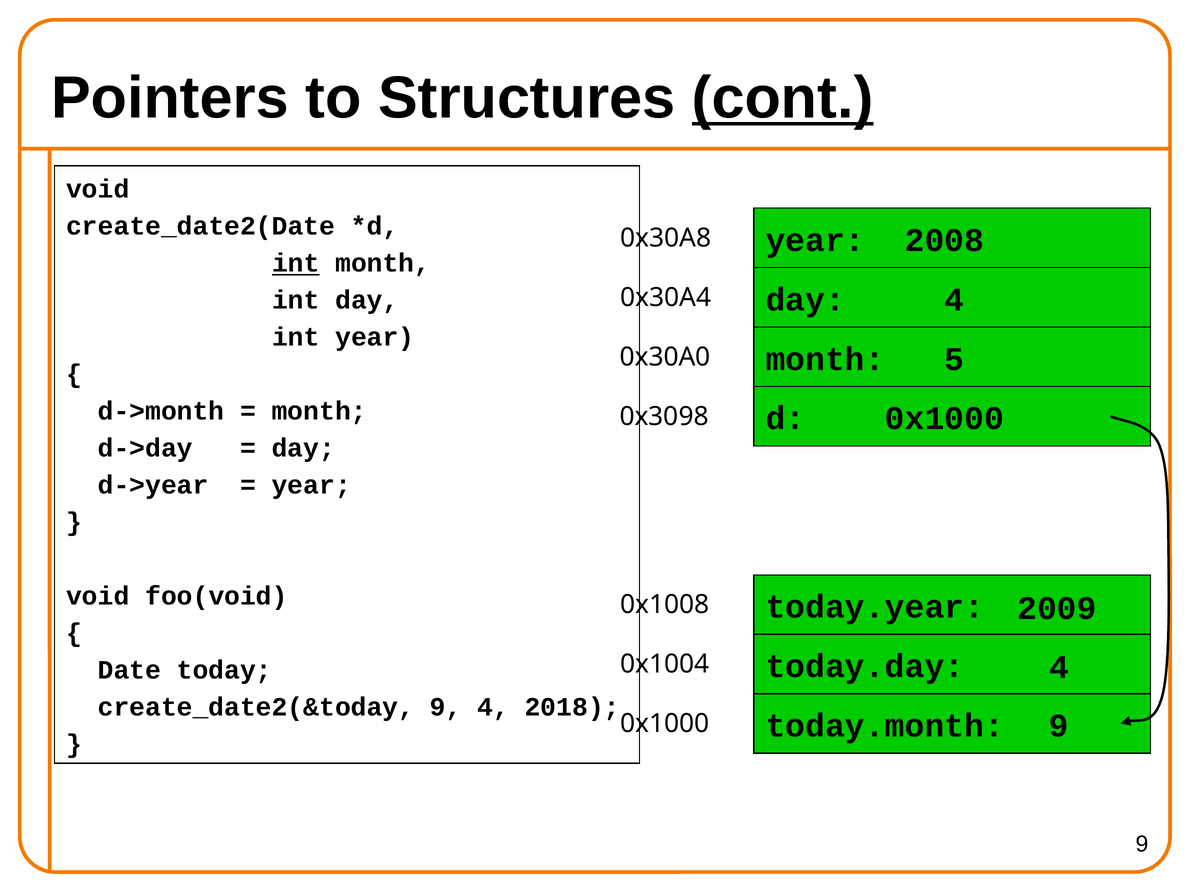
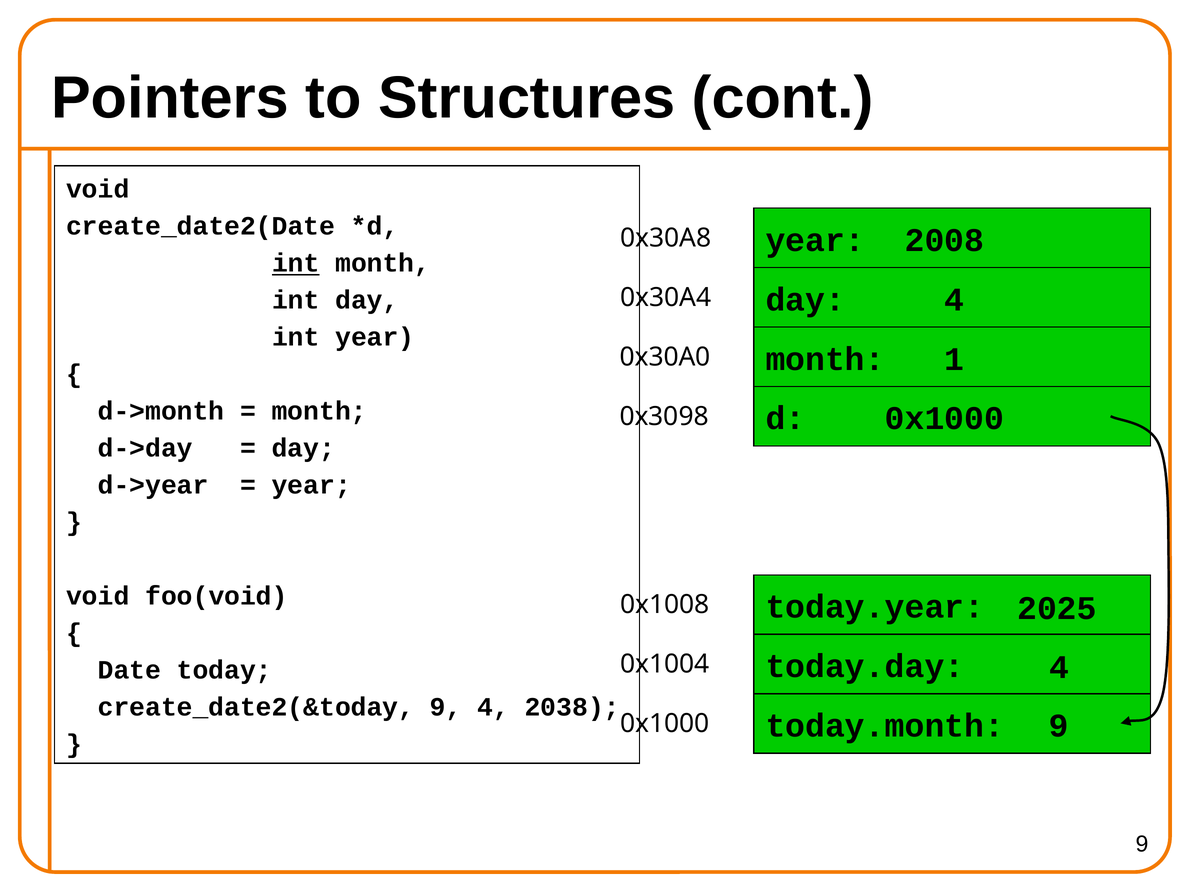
cont underline: present -> none (783, 98)
5: 5 -> 1 (954, 359)
2009: 2009 -> 2025 (1057, 608)
2018: 2018 -> 2038 (572, 708)
